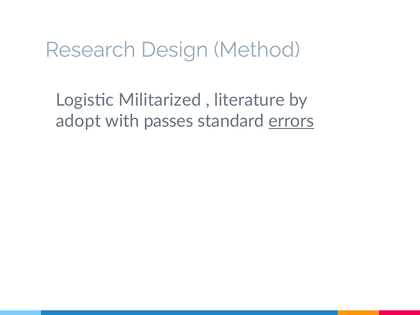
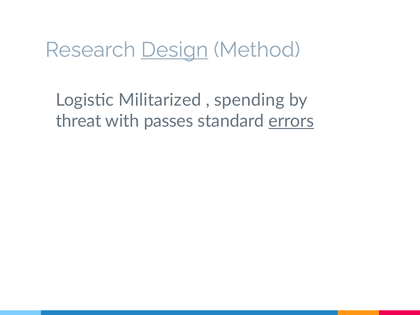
Design underline: none -> present (175, 50)
literature: literature -> spending (249, 100)
adopt: adopt -> threat (79, 121)
